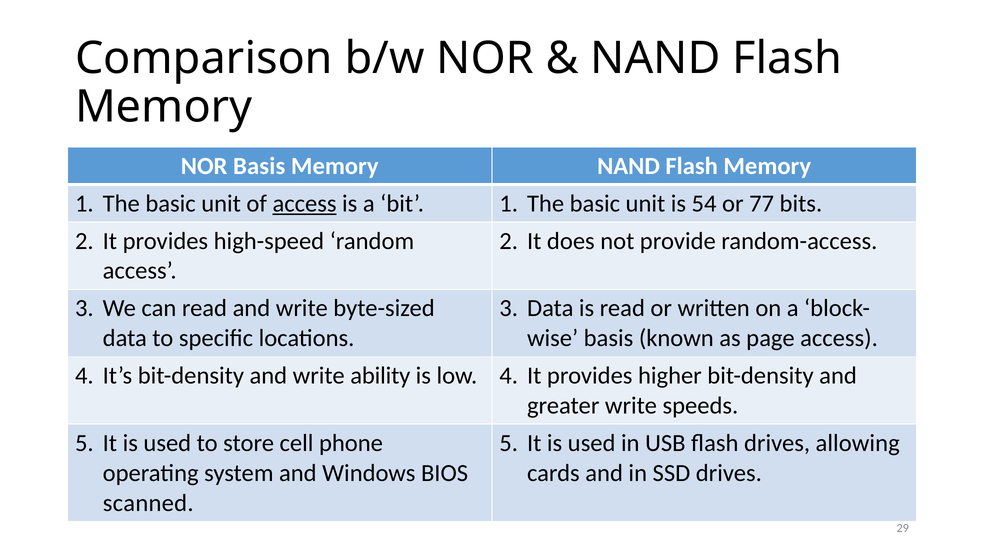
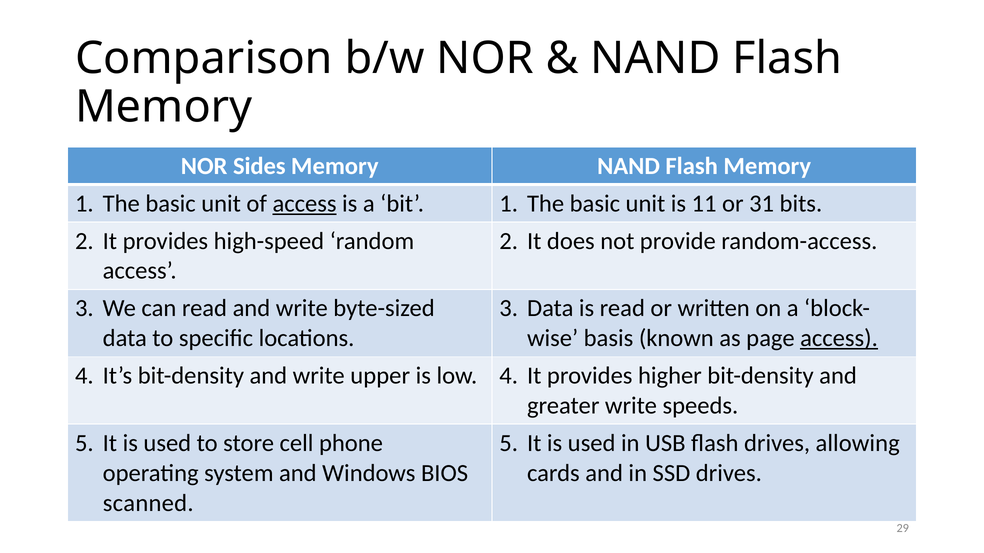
NOR Basis: Basis -> Sides (259, 166)
54: 54 -> 11 (704, 204)
77: 77 -> 31 (762, 204)
access underline: none -> present (839, 339)
ability: ability -> upper (380, 376)
